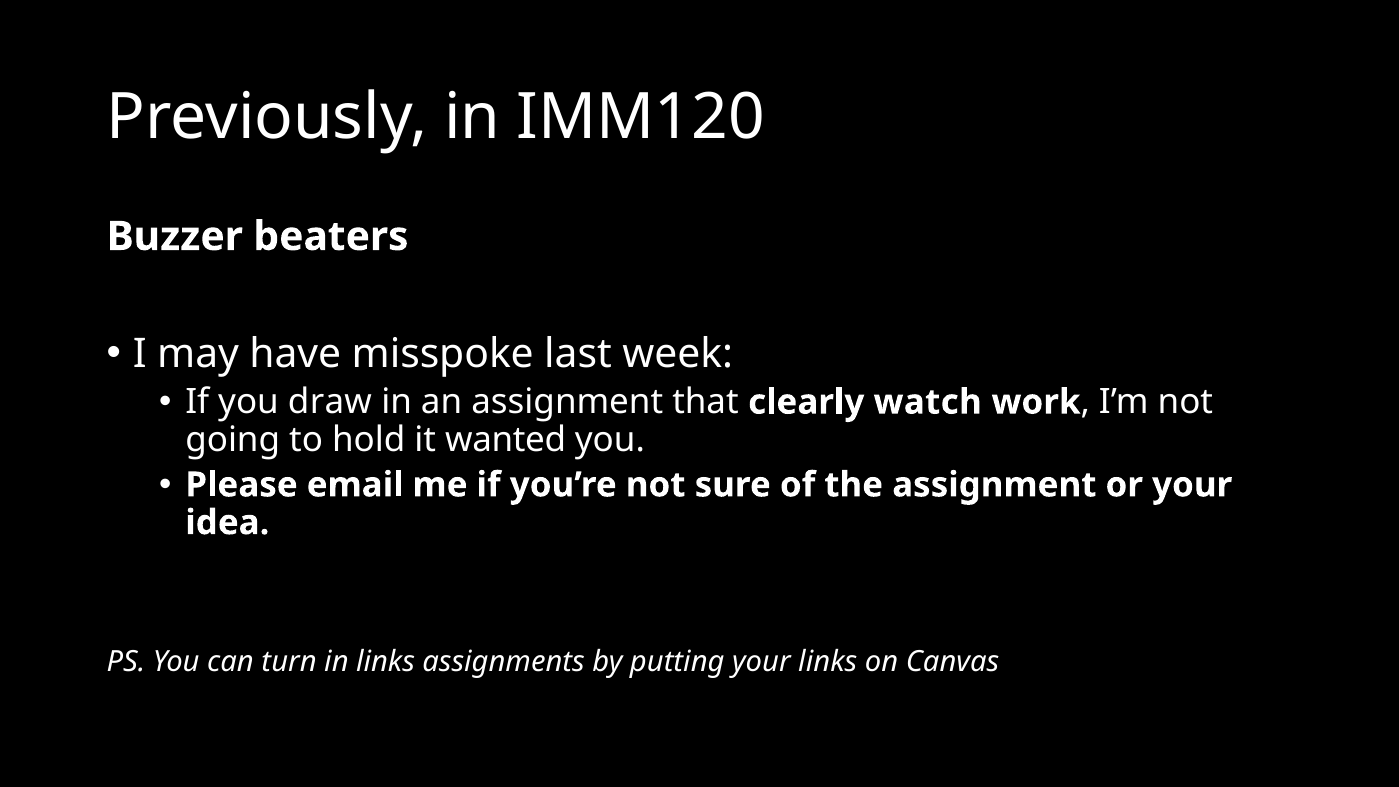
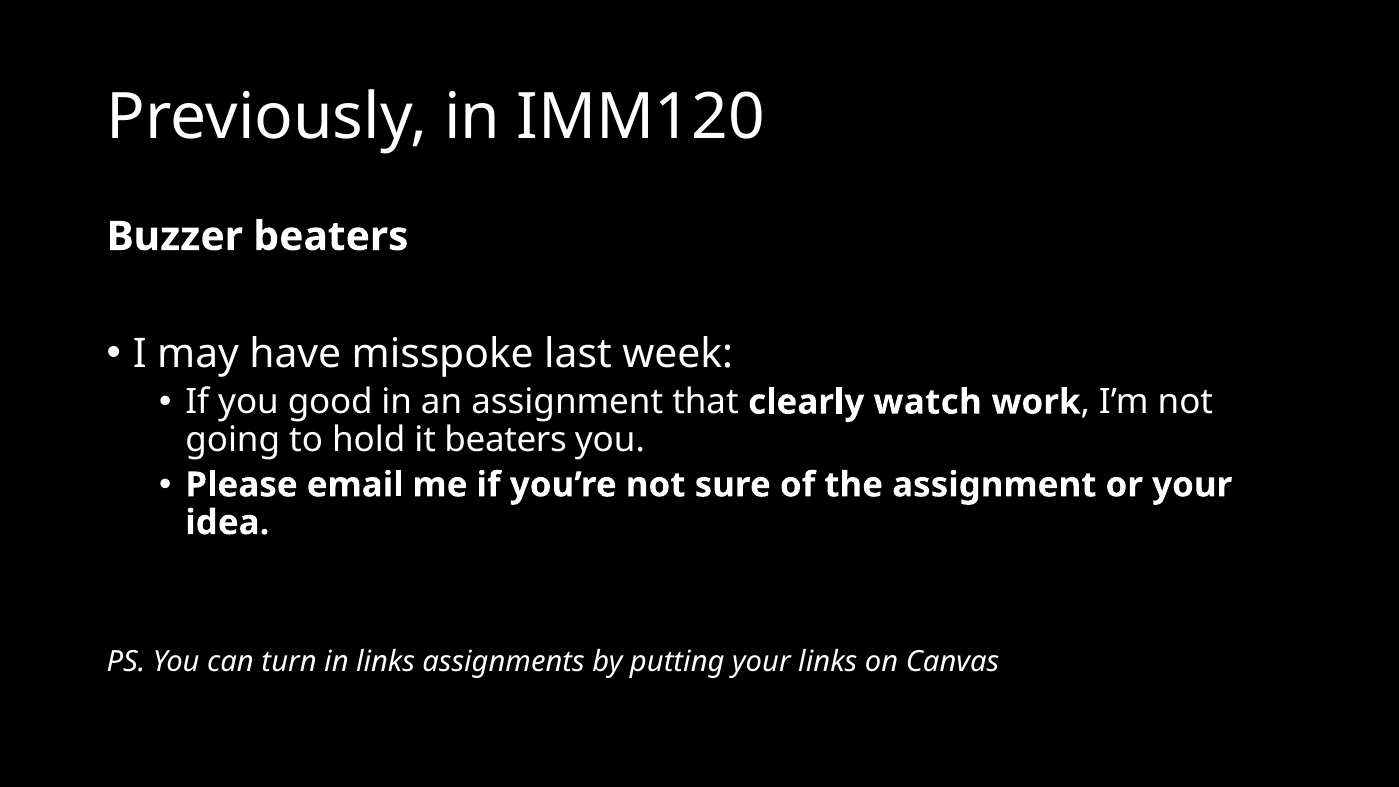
draw: draw -> good (330, 402)
it wanted: wanted -> beaters (506, 440)
